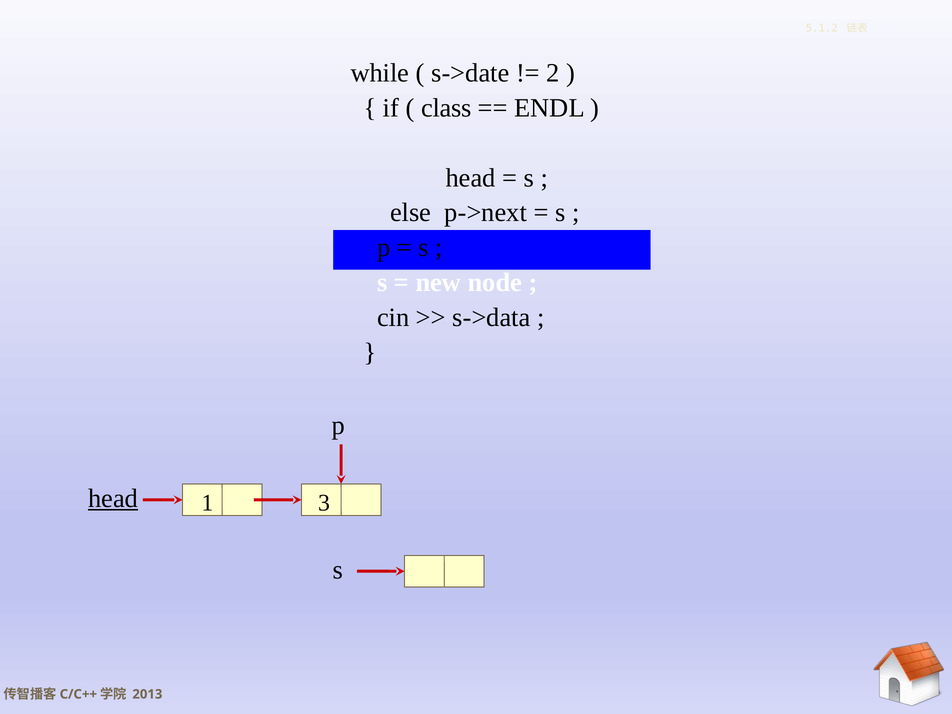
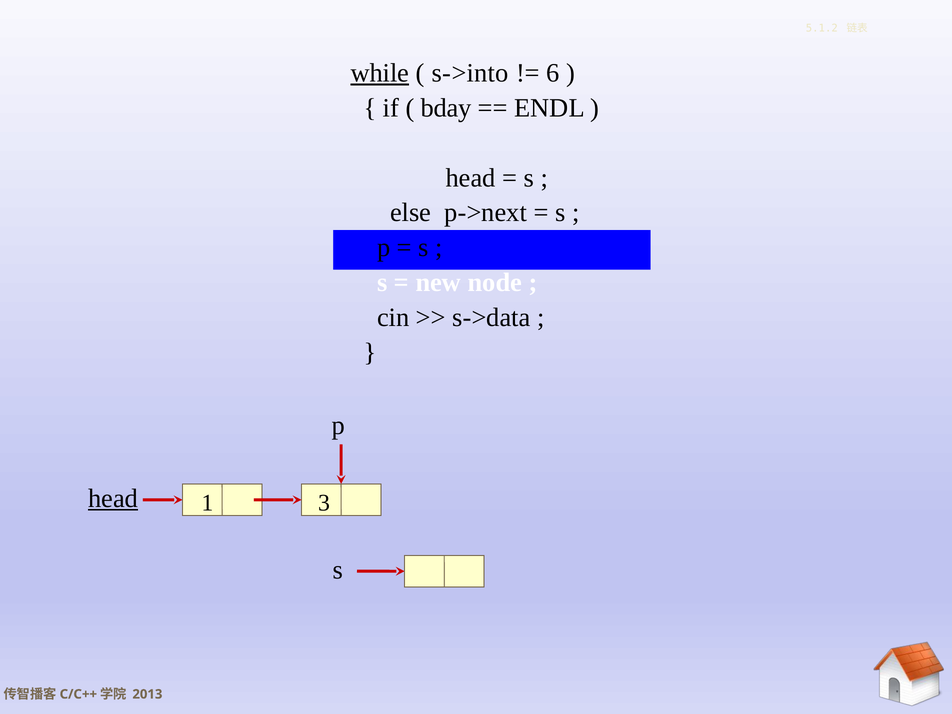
while underline: none -> present (380, 73)
s->date: s->date -> s->into (470, 73)
2: 2 -> 6 (553, 73)
class: class -> bday (446, 108)
